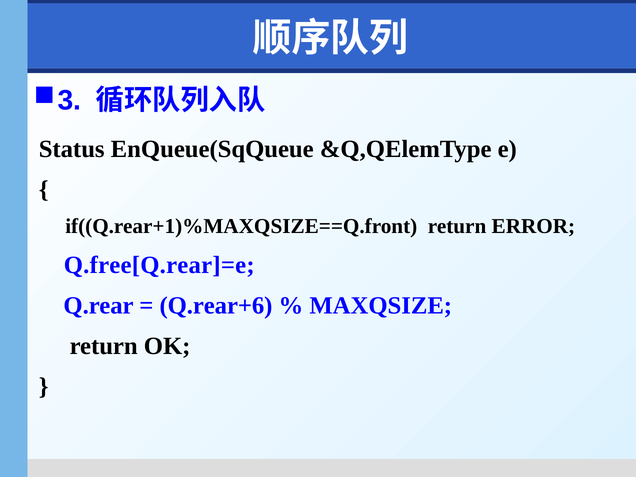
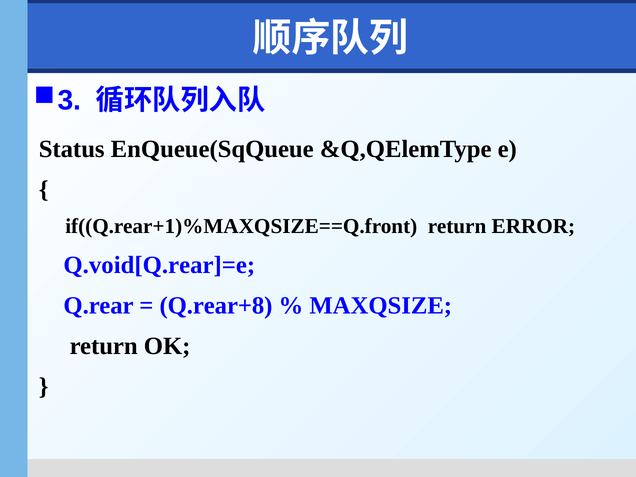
Q.free[Q.rear]=e: Q.free[Q.rear]=e -> Q.void[Q.rear]=e (159, 265)
Q.rear+6: Q.rear+6 -> Q.rear+8 (216, 305)
